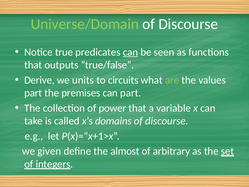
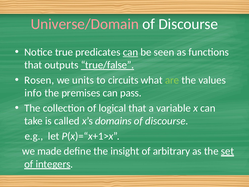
Universe/Domain colour: light green -> pink (85, 24)
true/false underline: none -> present (107, 65)
Derive: Derive -> Rosen (39, 80)
part: part -> info (33, 93)
can part: part -> pass (131, 93)
power: power -> logical (112, 108)
given: given -> made (49, 151)
almost: almost -> insight (125, 151)
